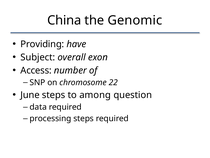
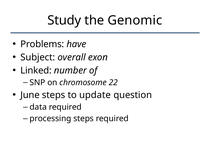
China: China -> Study (64, 20)
Providing: Providing -> Problems (42, 44)
Access: Access -> Linked (36, 70)
among: among -> update (95, 95)
